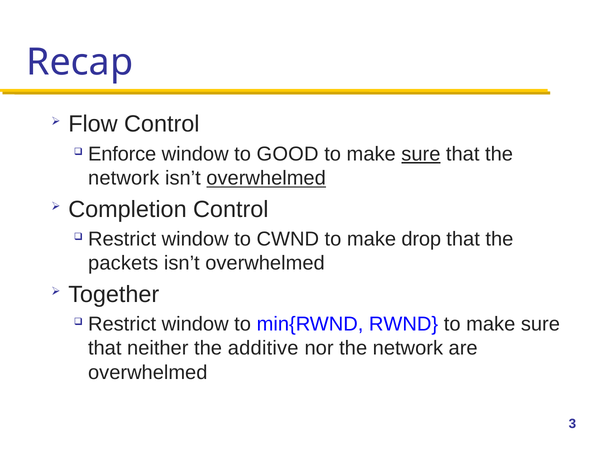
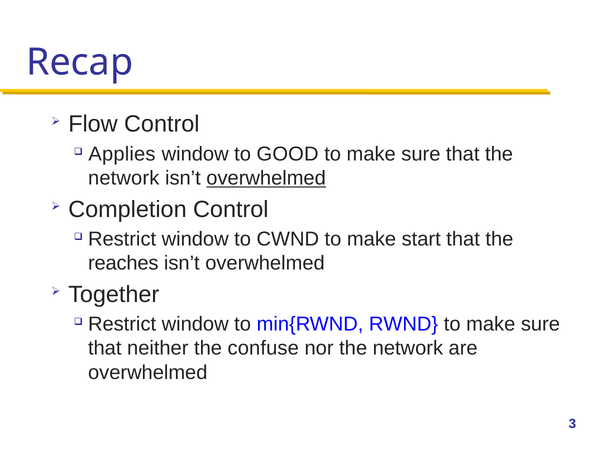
Enforce: Enforce -> Applies (122, 154)
sure underline: present -> none (421, 154)
drop: drop -> start (421, 239)
packets: packets -> reaches (123, 263)
additive: additive -> confuse (263, 349)
